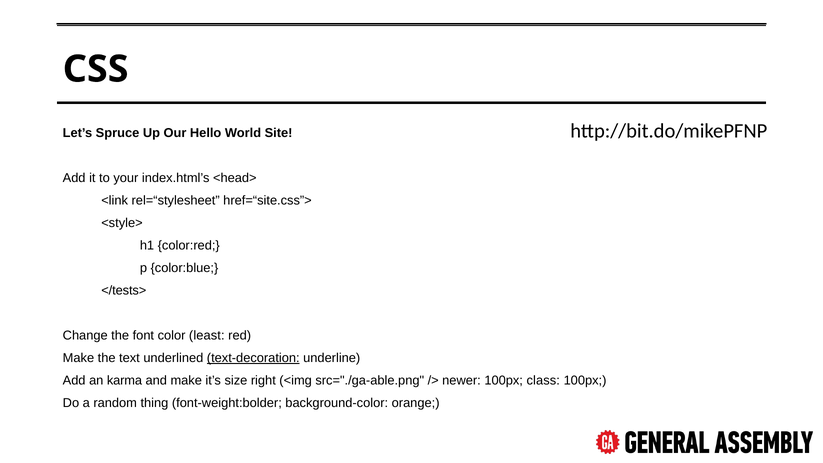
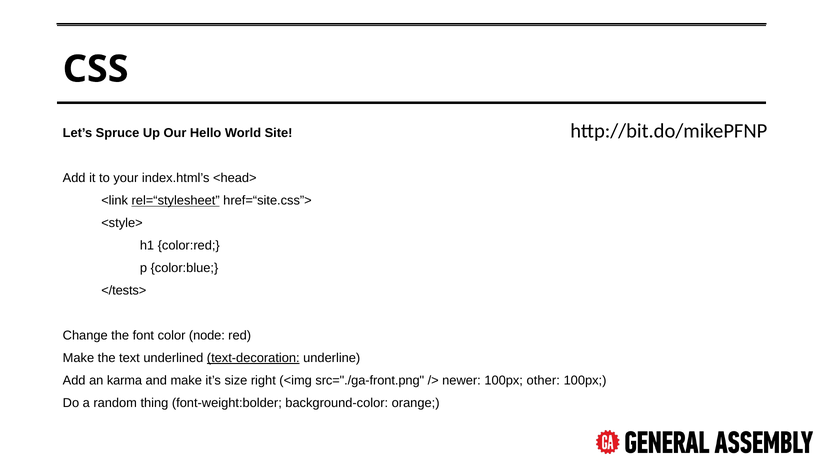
rel=“stylesheet underline: none -> present (176, 201)
least: least -> node (207, 335)
src="./ga-able.png: src="./ga-able.png -> src="./ga-front.png (370, 380)
class: class -> other (543, 380)
